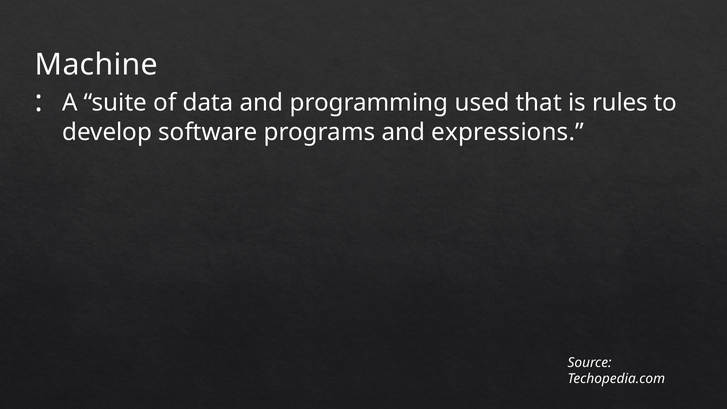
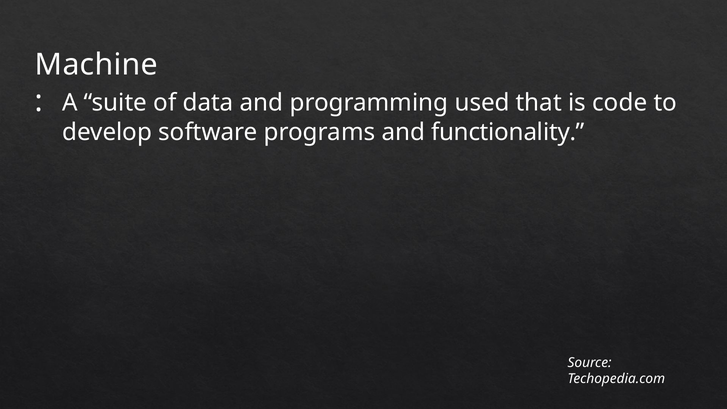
rules: rules -> code (620, 103)
expressions: expressions -> functionality (508, 132)
